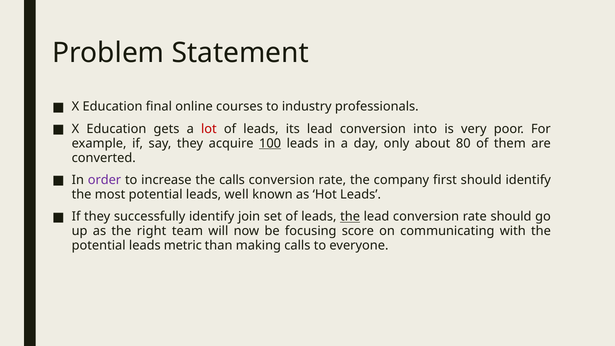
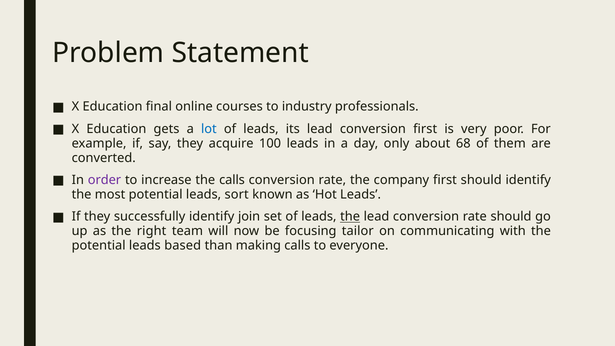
lot colour: red -> blue (209, 129)
conversion into: into -> first (425, 129)
100 underline: present -> none (270, 143)
80: 80 -> 68 (463, 143)
well: well -> sort (237, 194)
score: score -> tailor (358, 231)
metric: metric -> based (183, 246)
